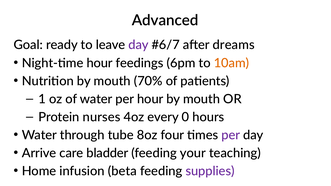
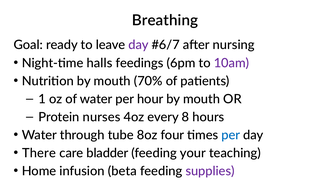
Advanced: Advanced -> Breathing (165, 20)
dreams: dreams -> nursing (234, 45)
Night-time hour: hour -> halls (99, 63)
10am colour: orange -> purple (231, 63)
0: 0 -> 8 (185, 117)
per colour: purple -> blue (231, 135)
Arrive: Arrive -> There (39, 153)
